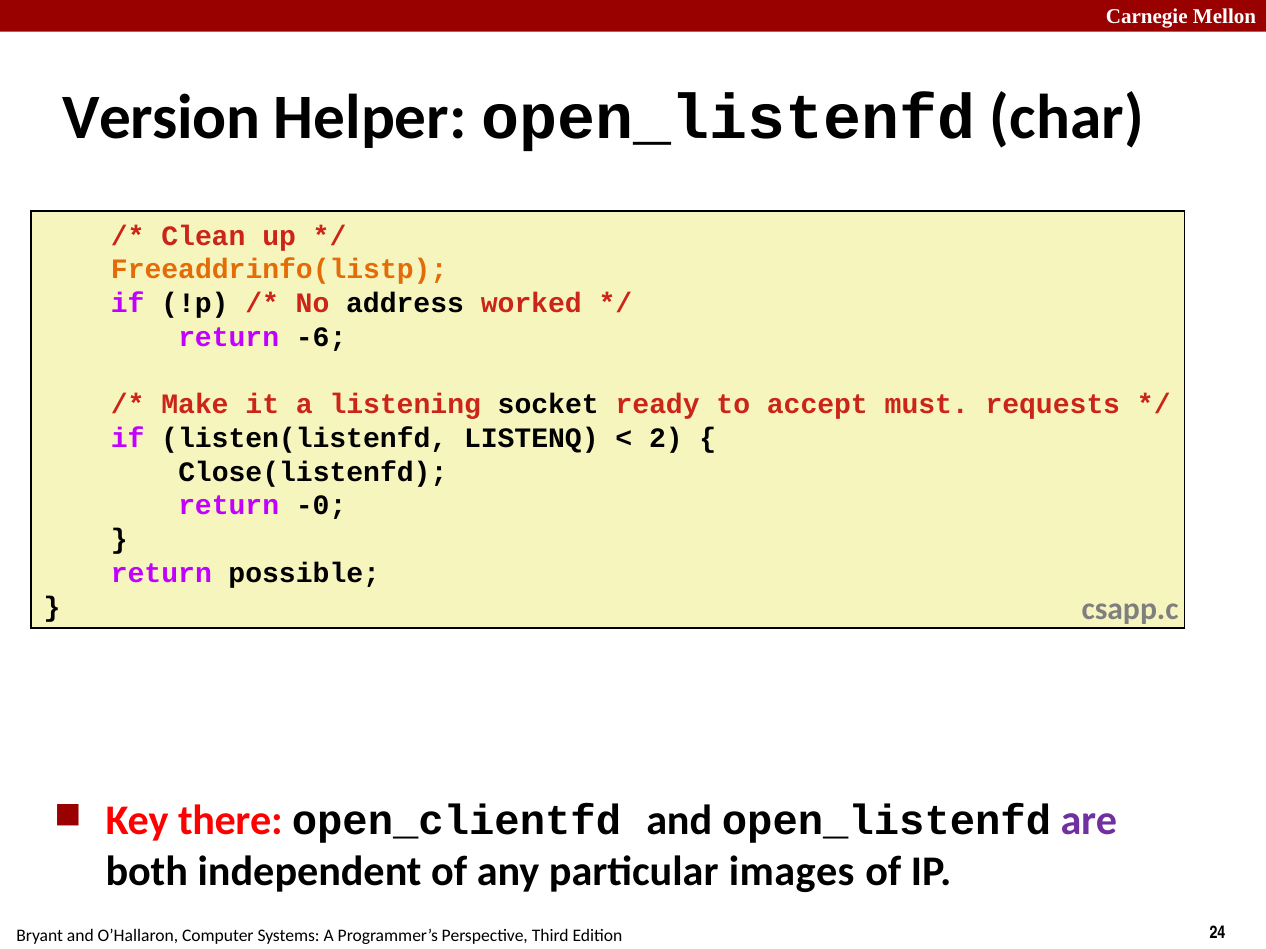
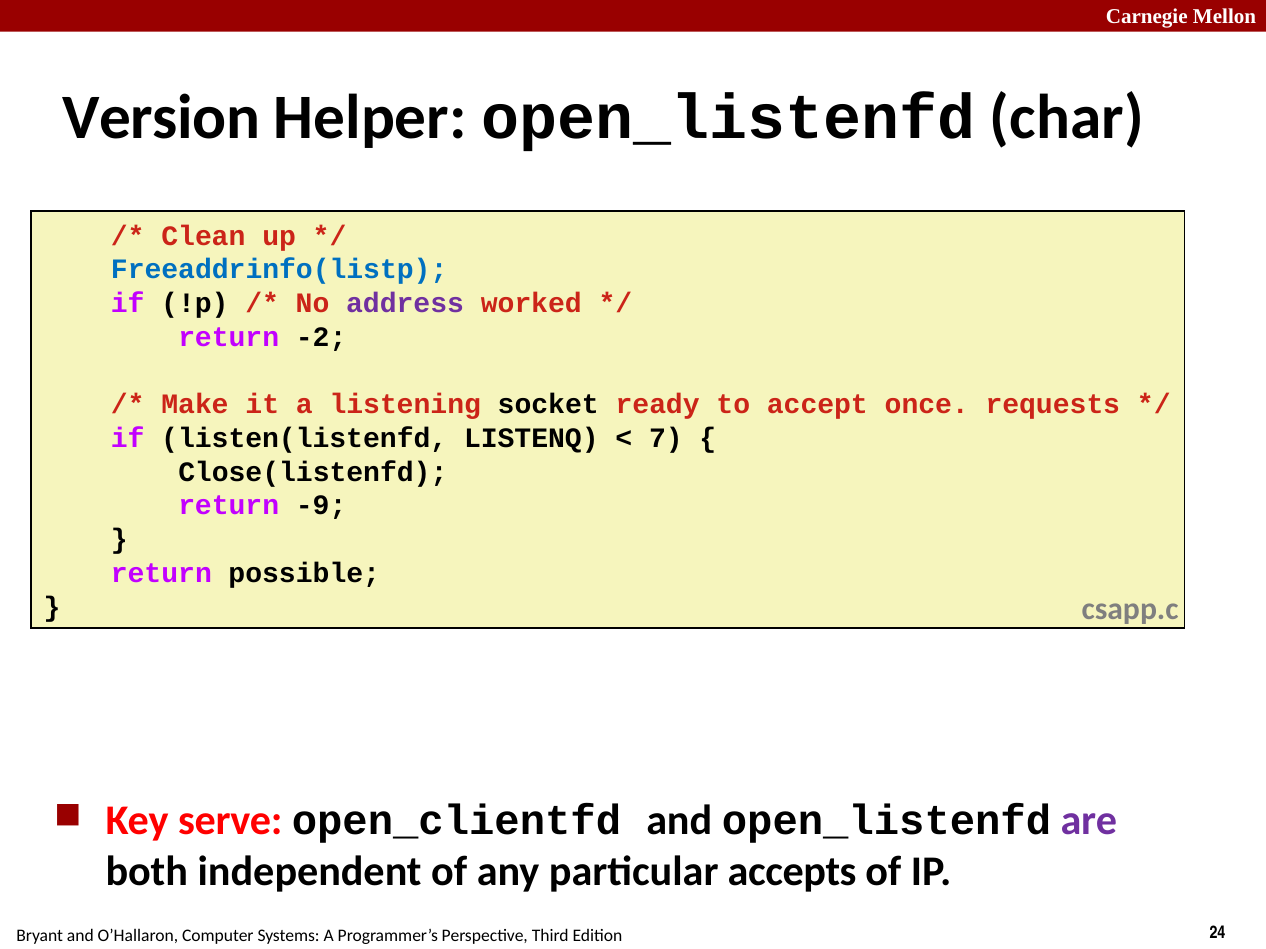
Freeaddrinfo(listp colour: orange -> blue (279, 270)
address colour: black -> purple (405, 303)
-6: -6 -> -2 (321, 337)
must: must -> once (927, 405)
2: 2 -> 7 (666, 438)
-0: -0 -> -9 (321, 506)
there: there -> serve (230, 821)
images: images -> accepts (792, 872)
